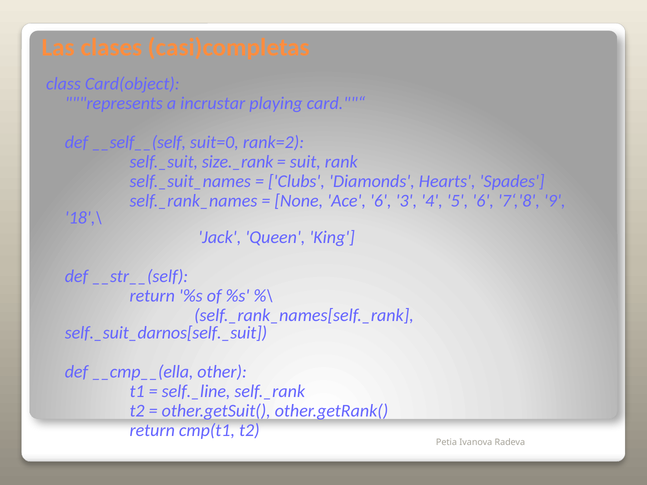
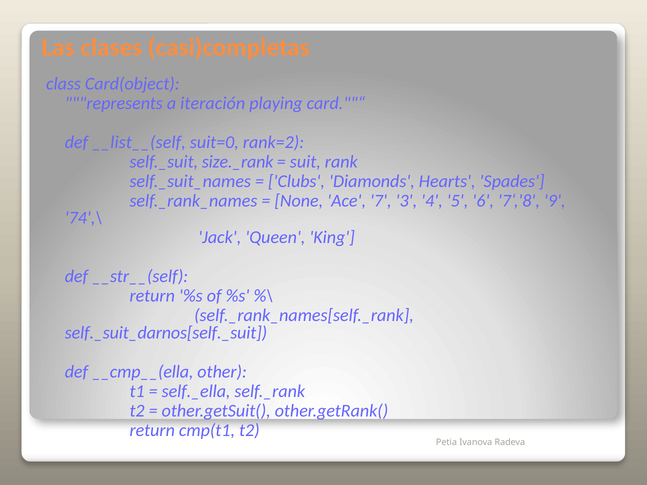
incrustar: incrustar -> iteración (213, 103)
__self__(self: __self__(self -> __list__(self (139, 142)
Ace 6: 6 -> 7 (381, 201)
18',\: 18',\ -> 74',\ (84, 218)
self._line: self._line -> self._ella (196, 391)
